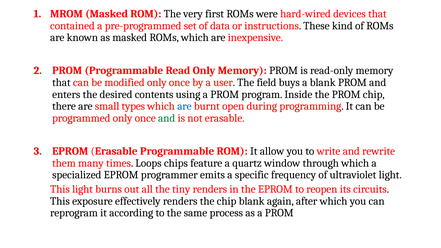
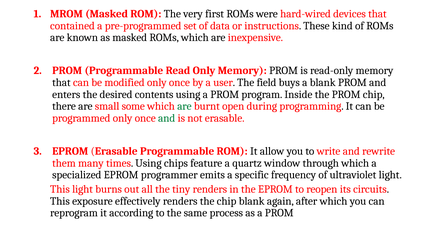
types: types -> some (133, 106)
are colour: blue -> green (184, 106)
times Loops: Loops -> Using (148, 163)
